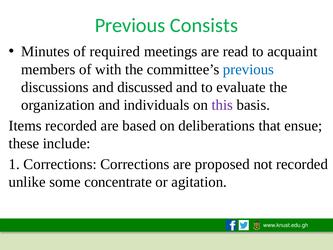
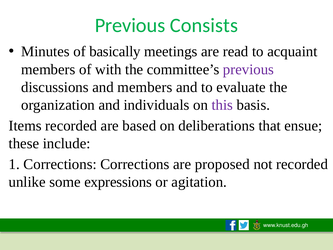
required: required -> basically (115, 52)
previous colour: blue -> purple (248, 69)
and discussed: discussed -> members (145, 87)
concentrate: concentrate -> expressions (118, 182)
